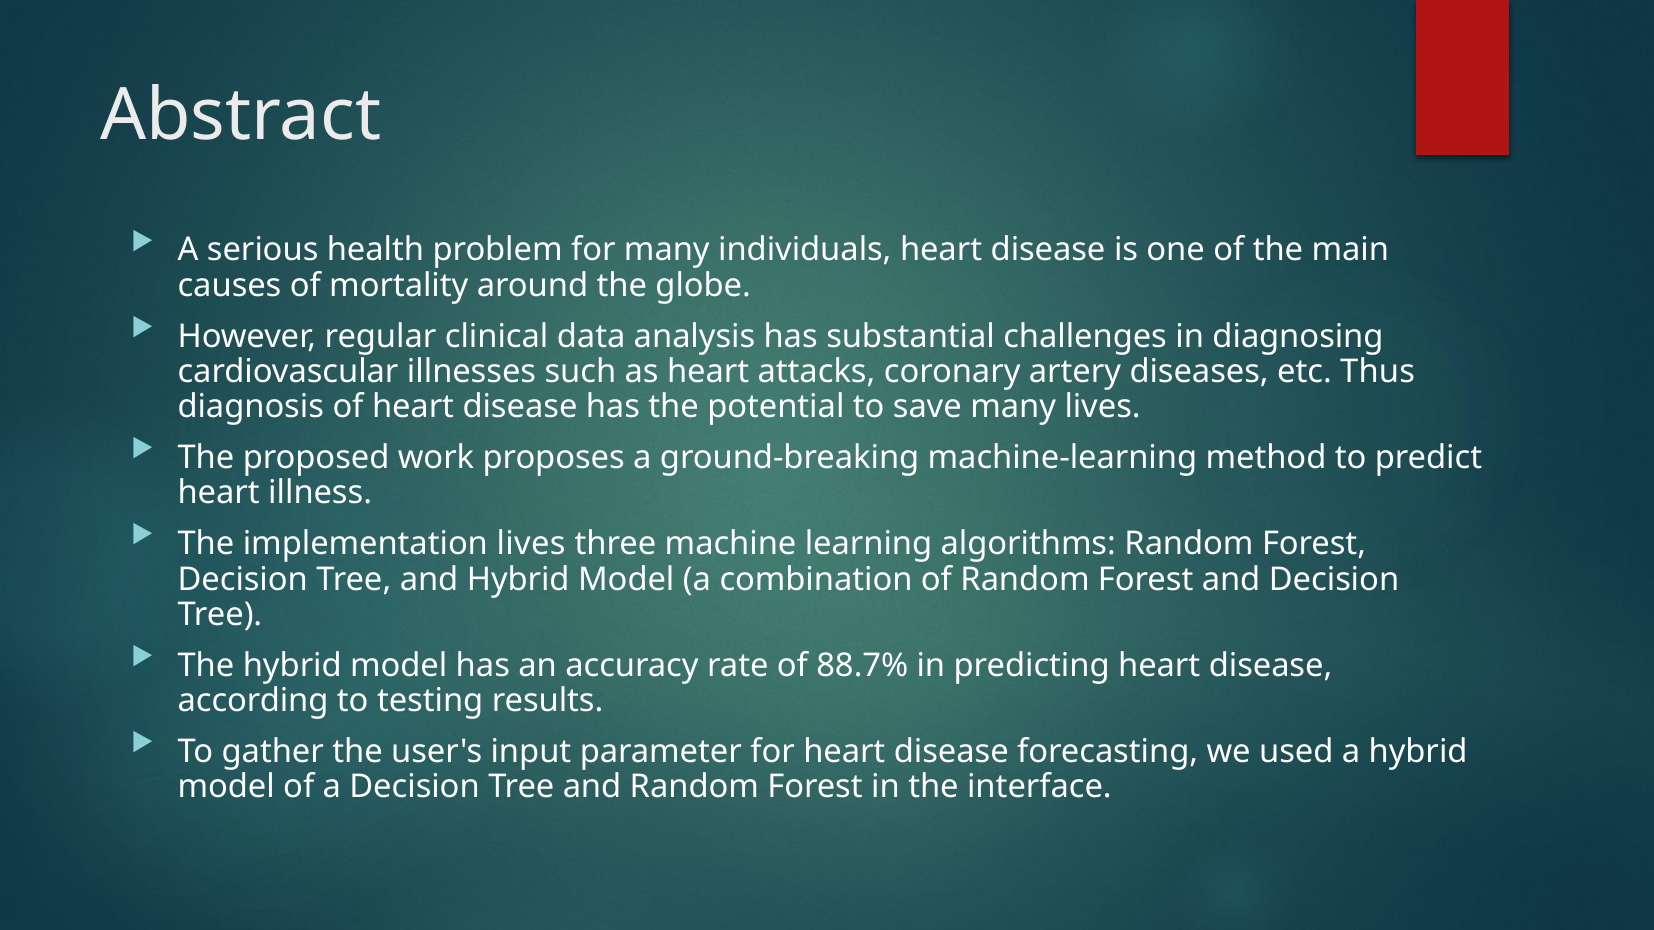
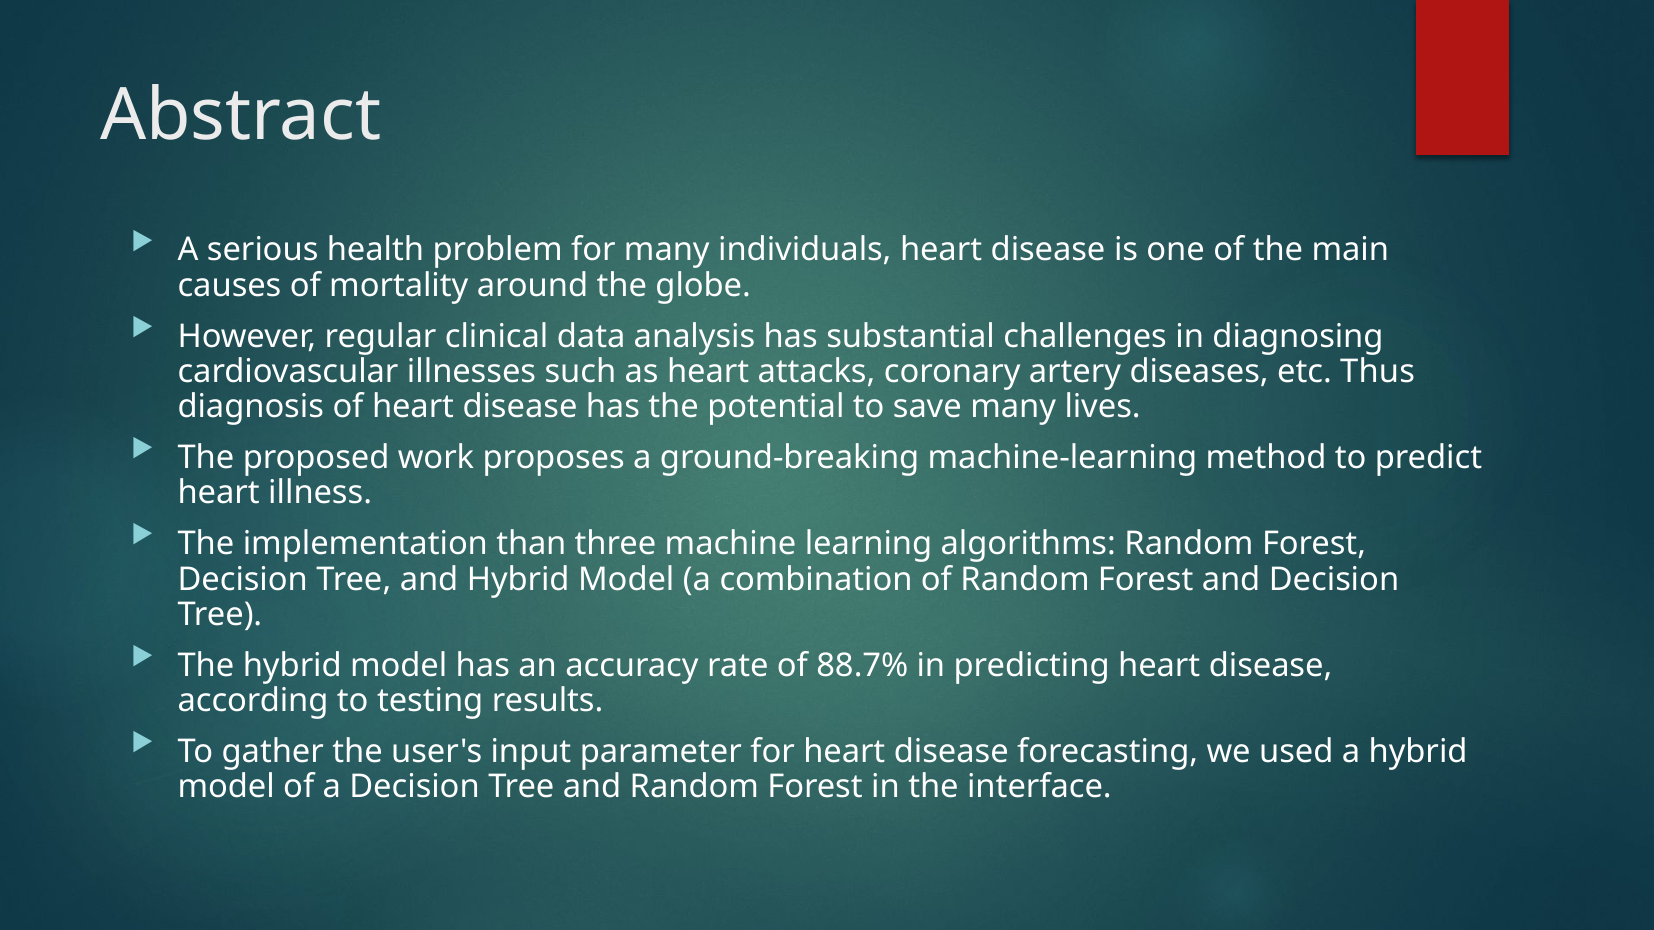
implementation lives: lives -> than (531, 544)
